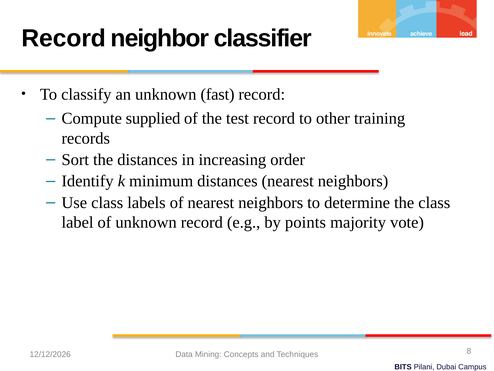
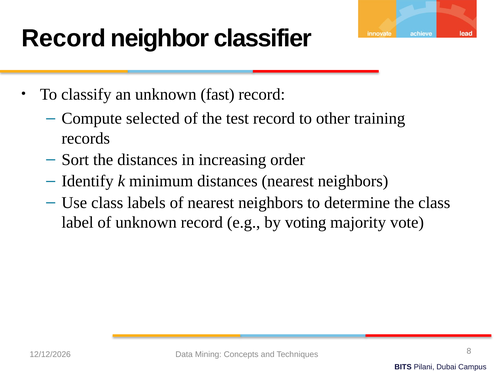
supplied: supplied -> selected (153, 118)
points: points -> voting (306, 222)
